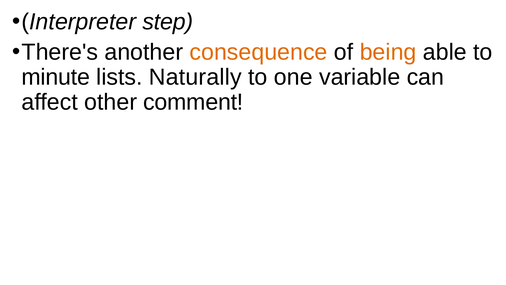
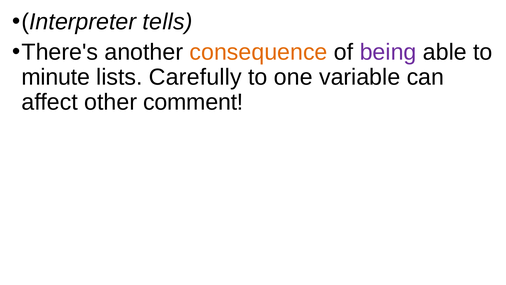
step: step -> tells (168, 22)
being colour: orange -> purple (388, 52)
Naturally: Naturally -> Carefully (195, 77)
